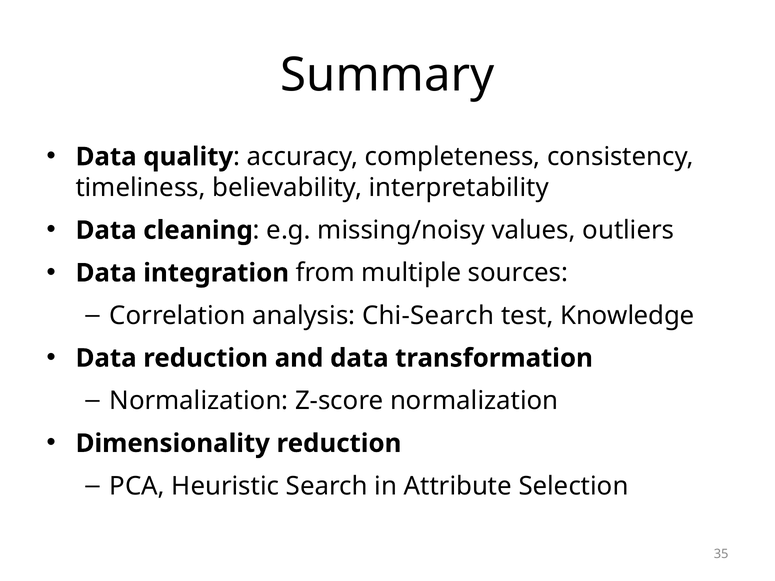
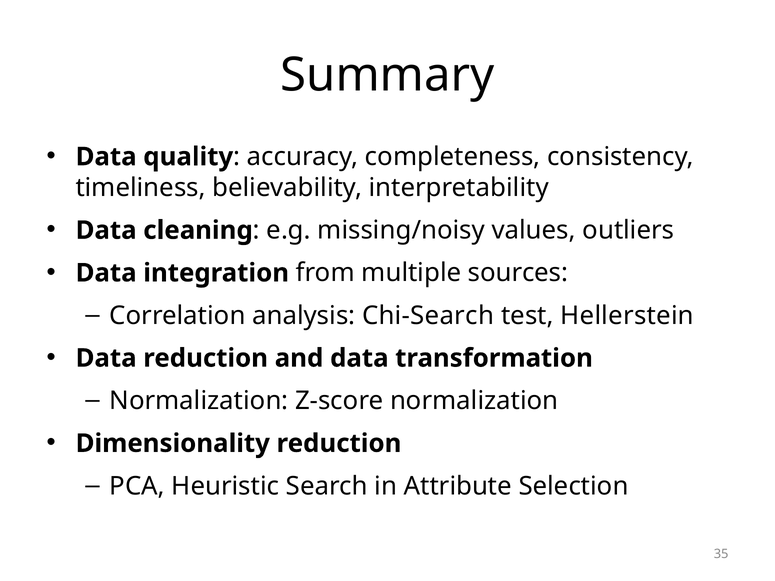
Knowledge: Knowledge -> Hellerstein (627, 316)
